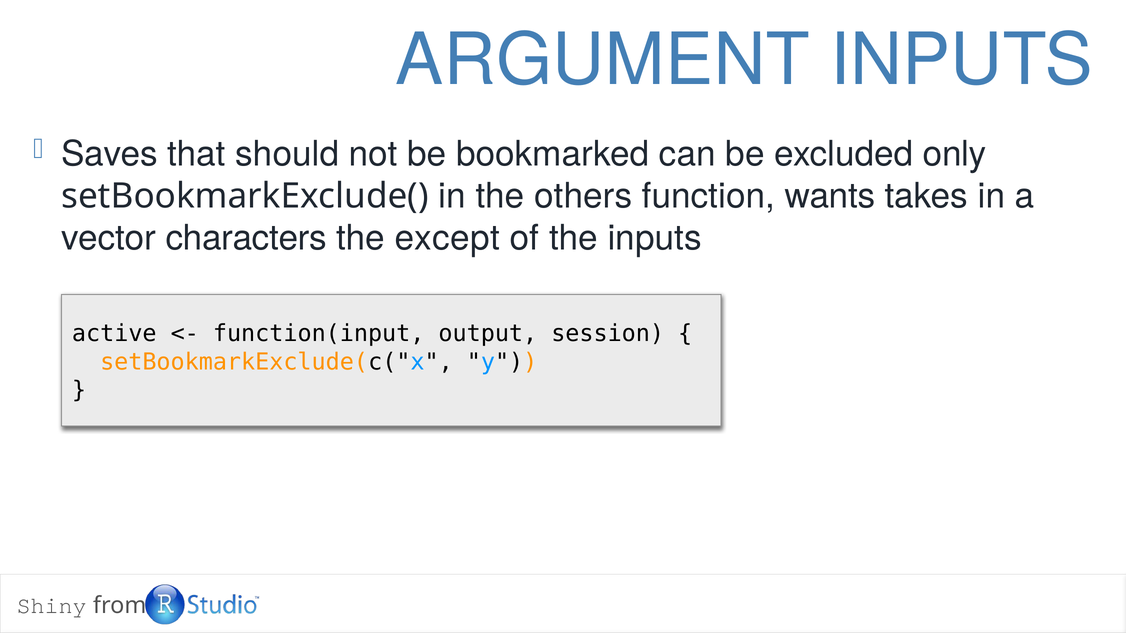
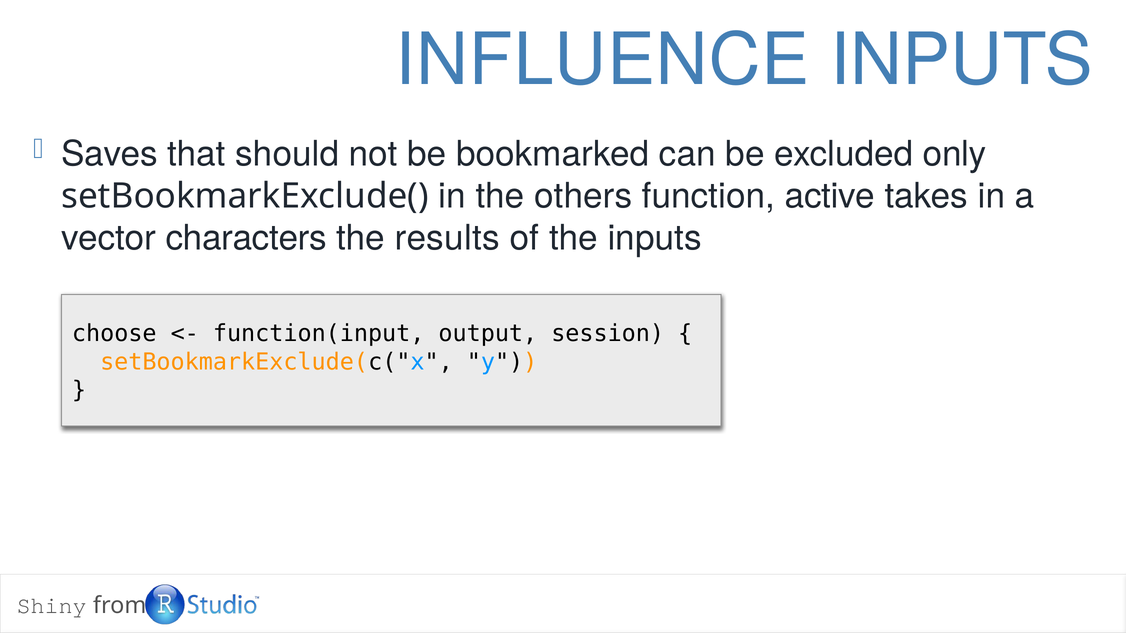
ARGUMENT: ARGUMENT -> INFLUENCE (602, 61)
wants: wants -> active (830, 196)
except: except -> results (447, 238)
active: active -> choose (114, 334)
